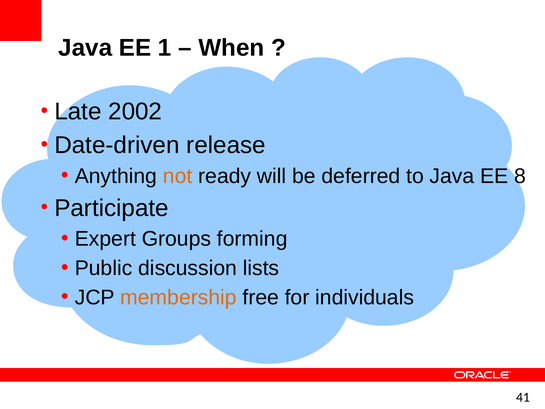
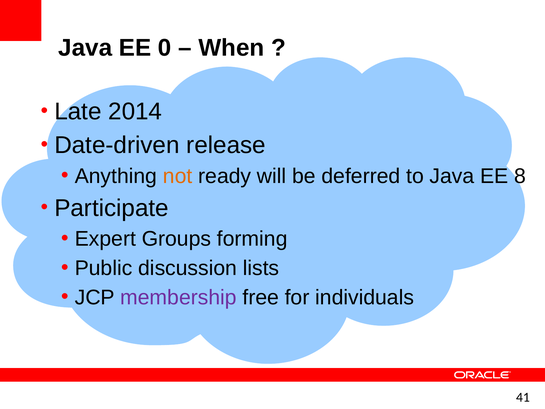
1: 1 -> 0 (165, 48)
2002: 2002 -> 2014 (135, 112)
membership colour: orange -> purple (178, 297)
